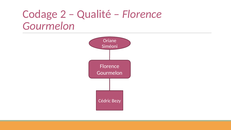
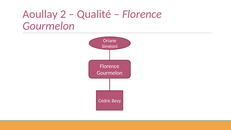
Codage: Codage -> Aoullay (40, 14)
